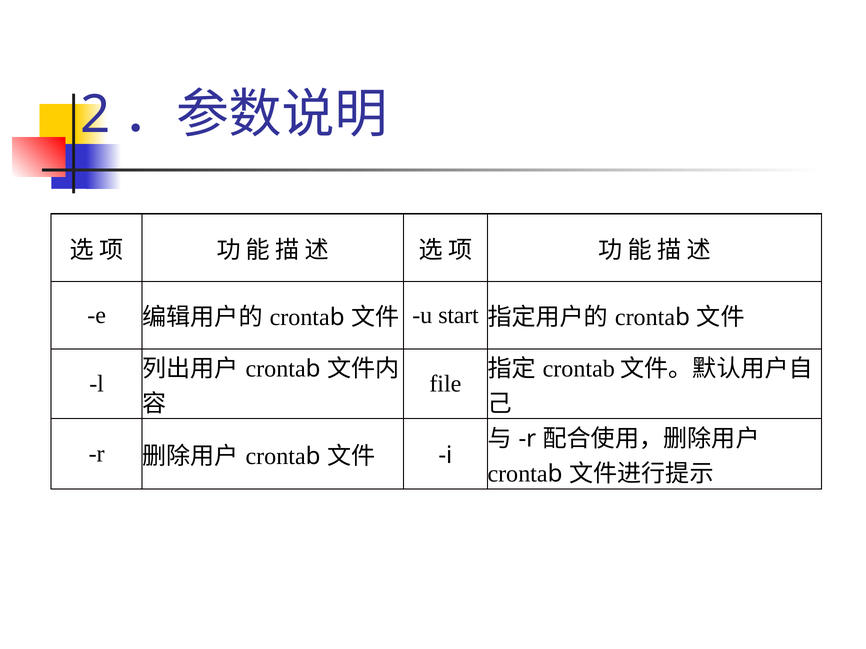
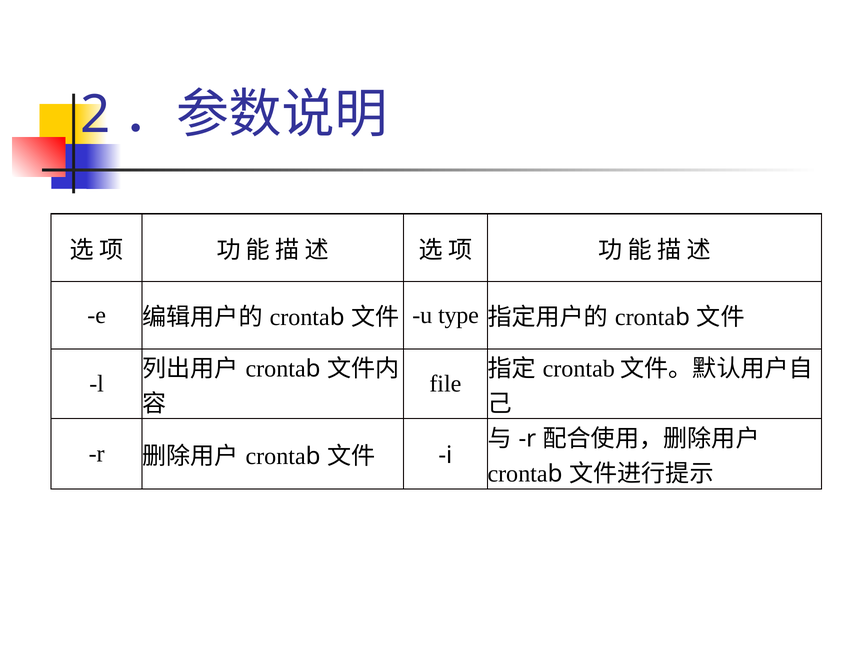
start: start -> type (458, 315)
